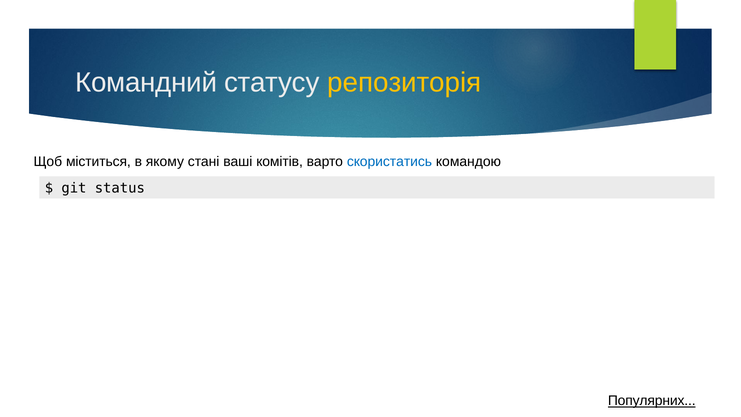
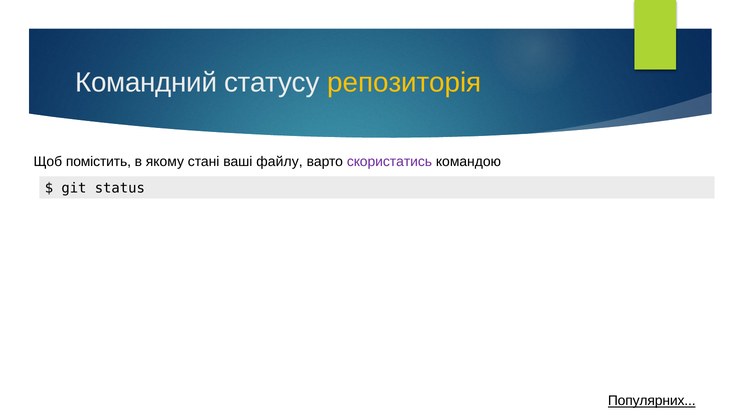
міститься: міститься -> помістить (98, 162)
комітів: комітів -> файлу (280, 162)
скористатись colour: blue -> purple (389, 162)
